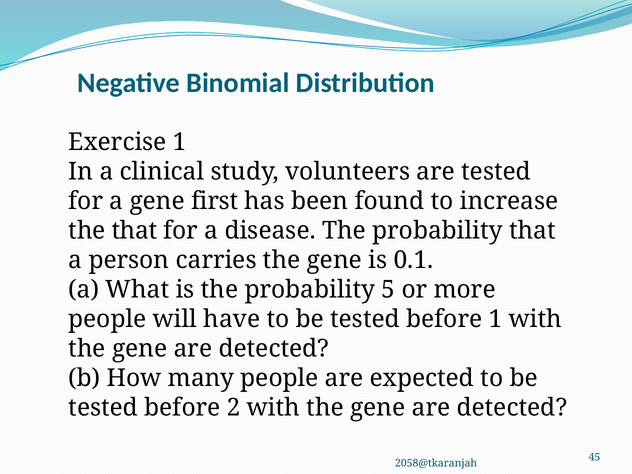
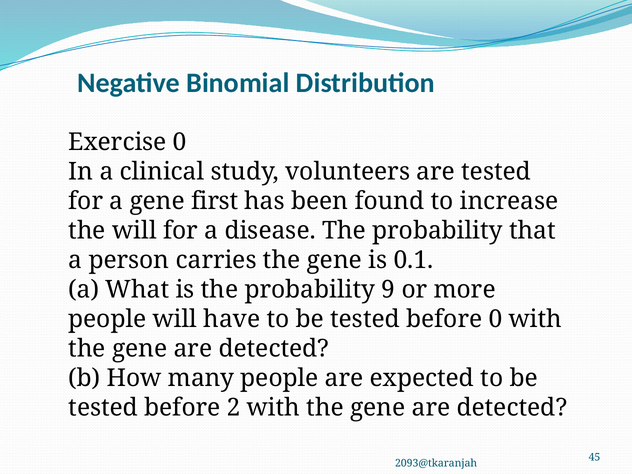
Exercise 1: 1 -> 0 (180, 142)
the that: that -> will (134, 231)
5: 5 -> 9 (388, 290)
before 1: 1 -> 0 (496, 319)
2058@tkaranjah: 2058@tkaranjah -> 2093@tkaranjah (436, 463)
